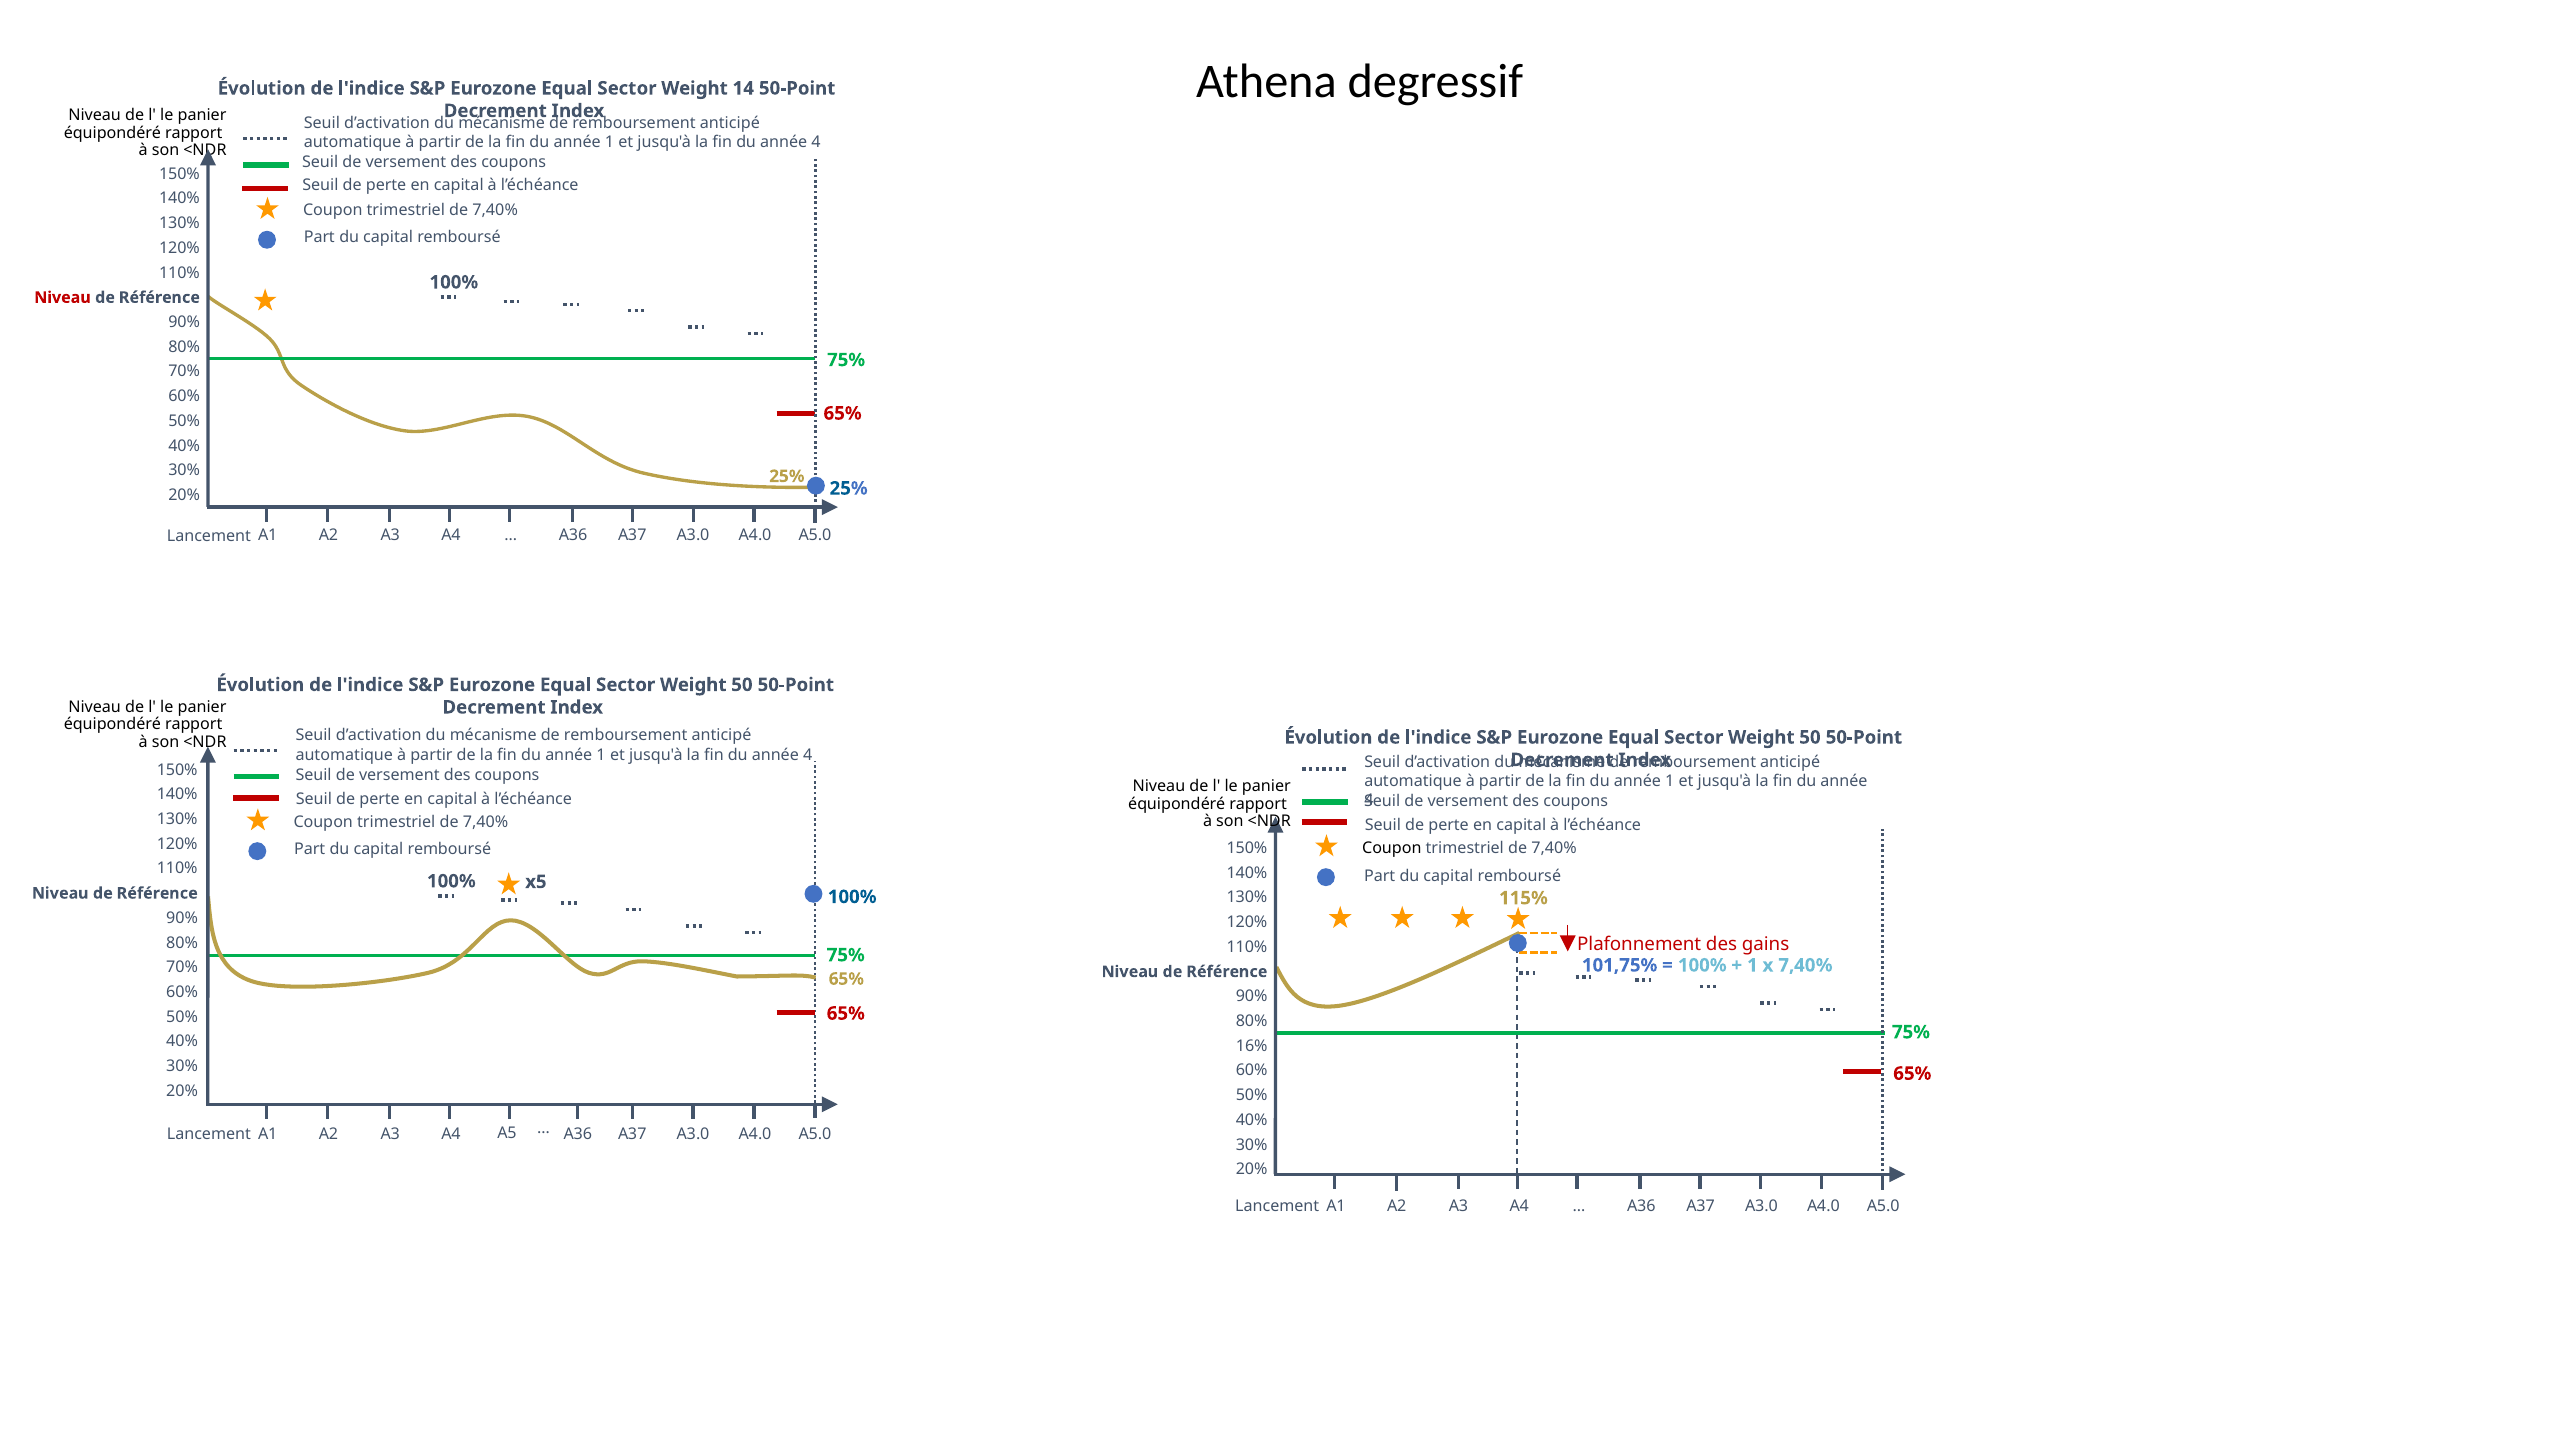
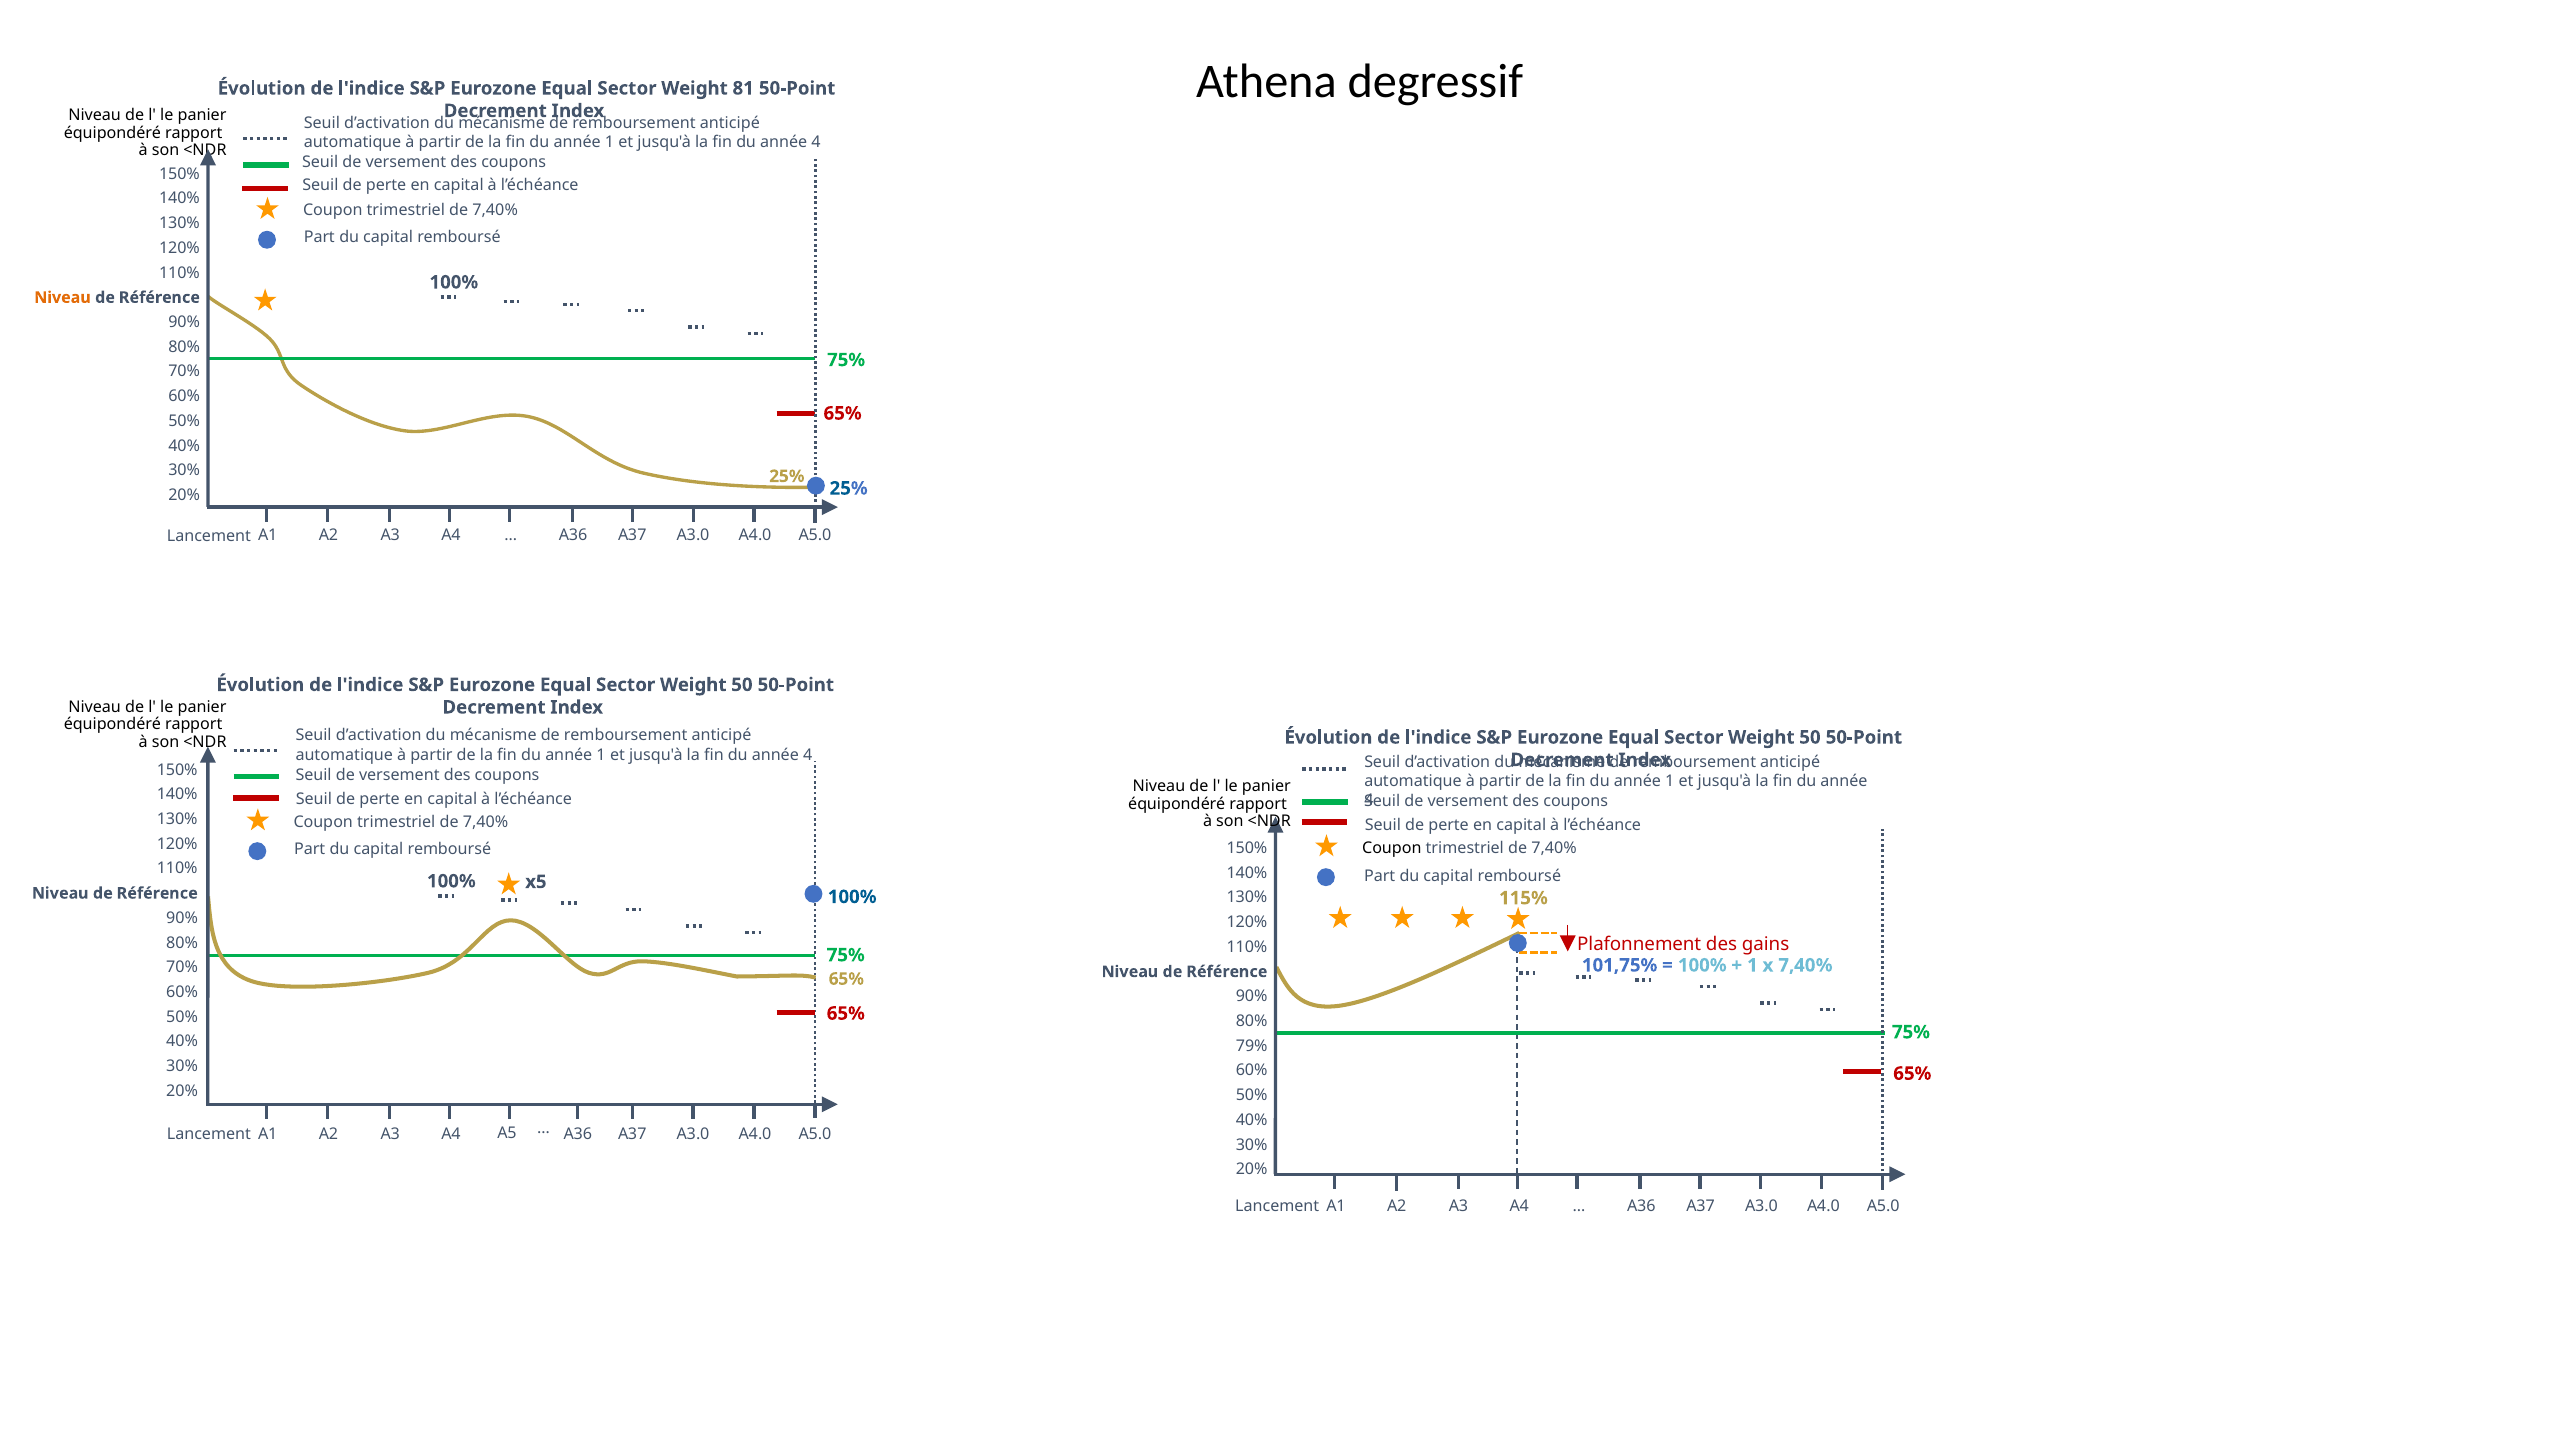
14: 14 -> 81 (743, 88)
Niveau colour: red -> orange (62, 297)
16%: 16% -> 79% (1252, 1046)
